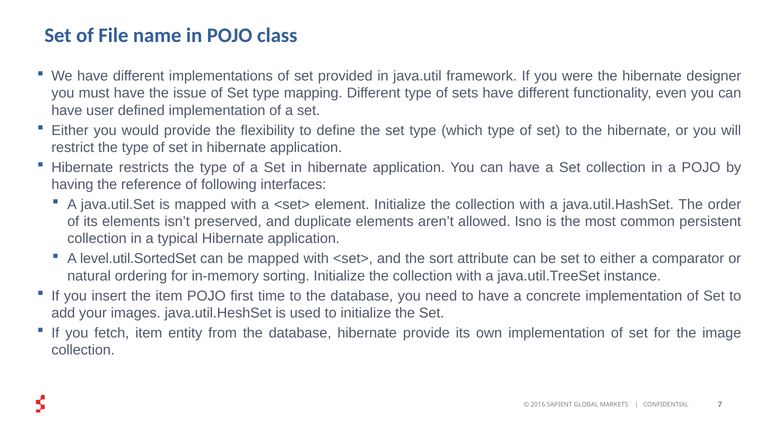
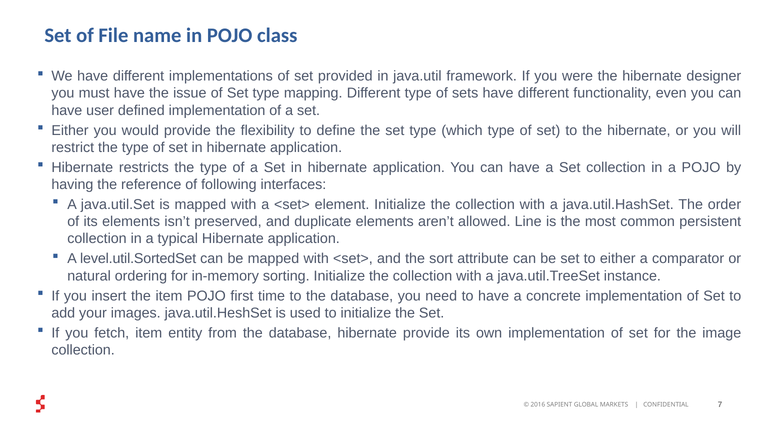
Isno: Isno -> Line (528, 222)
